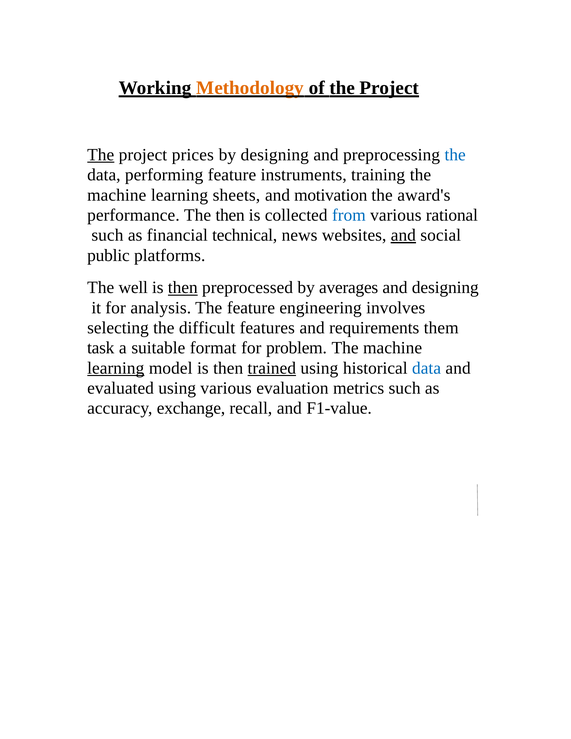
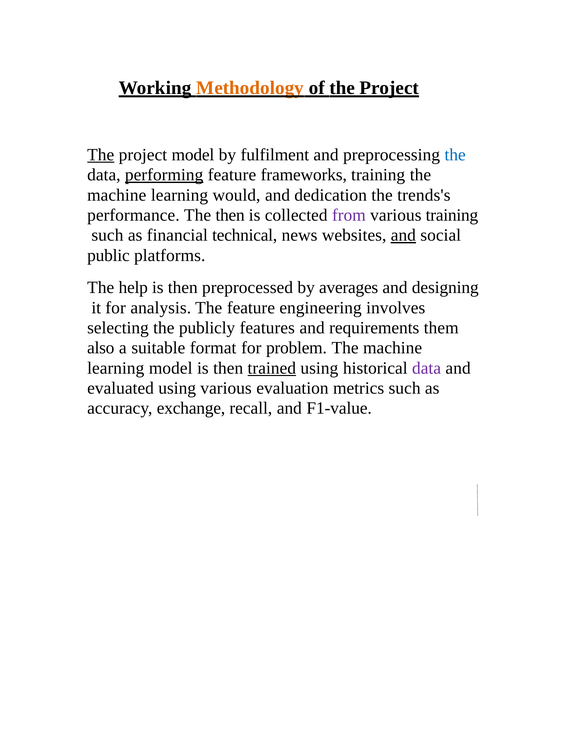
project prices: prices -> model (193, 155)
by designing: designing -> fulfilment (275, 155)
performing underline: none -> present (164, 175)
instruments: instruments -> frameworks (304, 175)
sheets: sheets -> would (236, 195)
motivation: motivation -> dedication (331, 195)
award's: award's -> trends's (424, 195)
from colour: blue -> purple (349, 215)
various rational: rational -> training (452, 215)
well: well -> help (133, 288)
then underline: present -> none (183, 288)
difficult: difficult -> publicly (207, 328)
task: task -> also (101, 348)
learning underline: present -> none (116, 368)
data colour: blue -> purple (427, 368)
